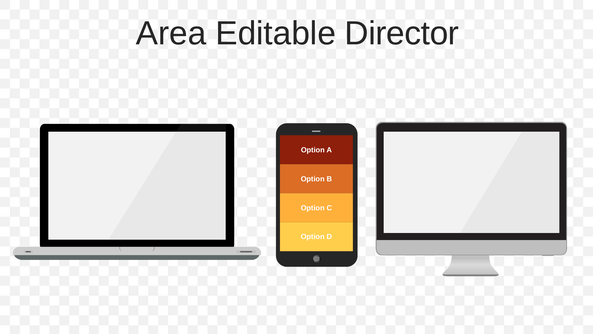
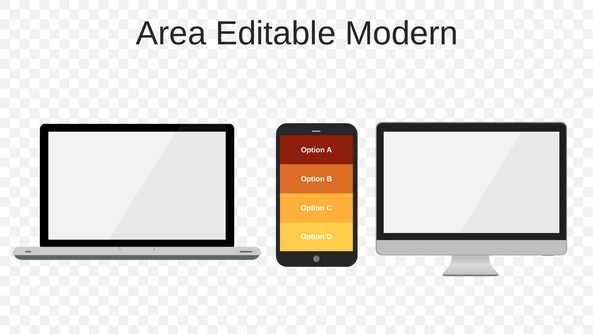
Director: Director -> Modern (402, 34)
